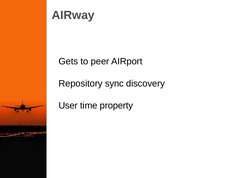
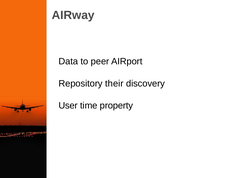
Gets: Gets -> Data (68, 61)
sync: sync -> their (114, 83)
